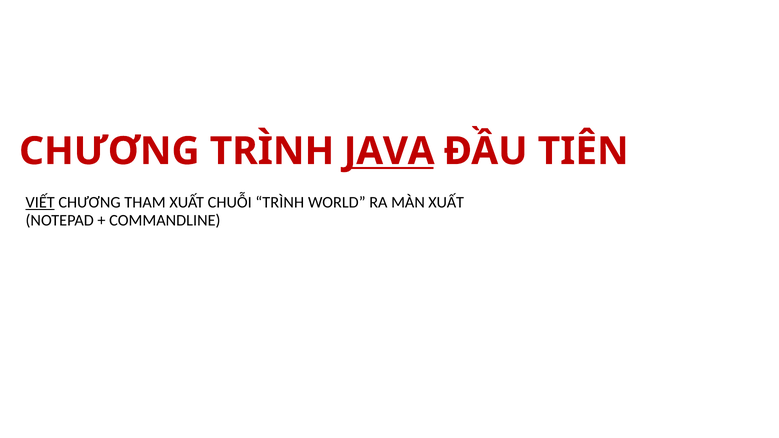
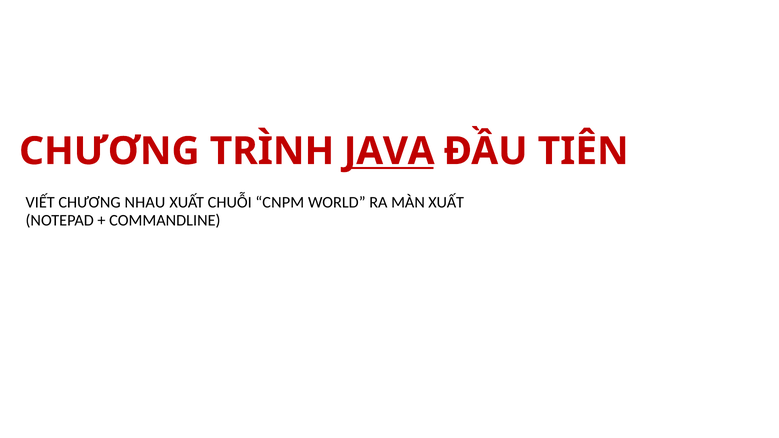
VIẾT underline: present -> none (40, 203)
THAM: THAM -> NHAU (145, 203)
CHUỖI TRÌNH: TRÌNH -> CNPM (280, 203)
